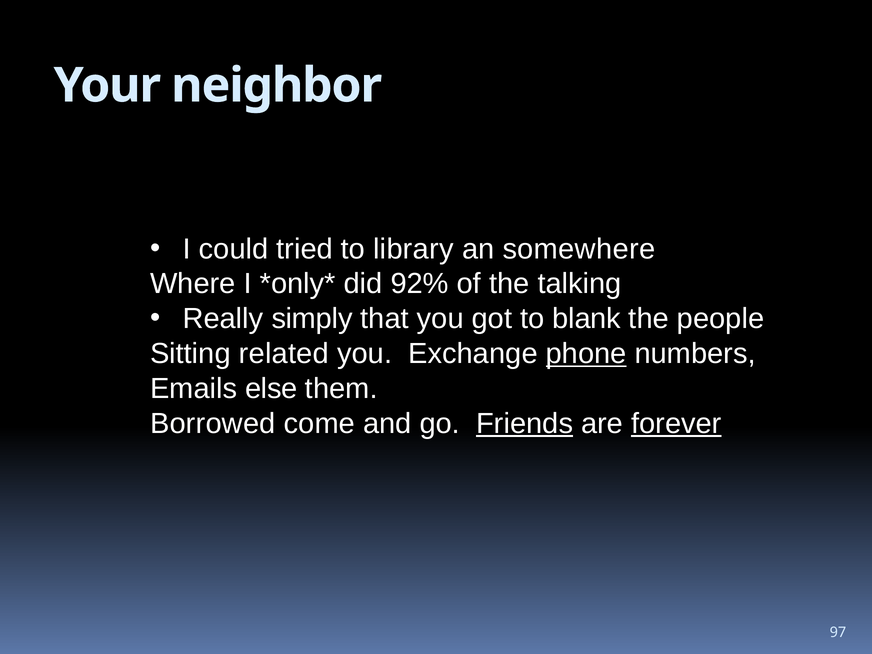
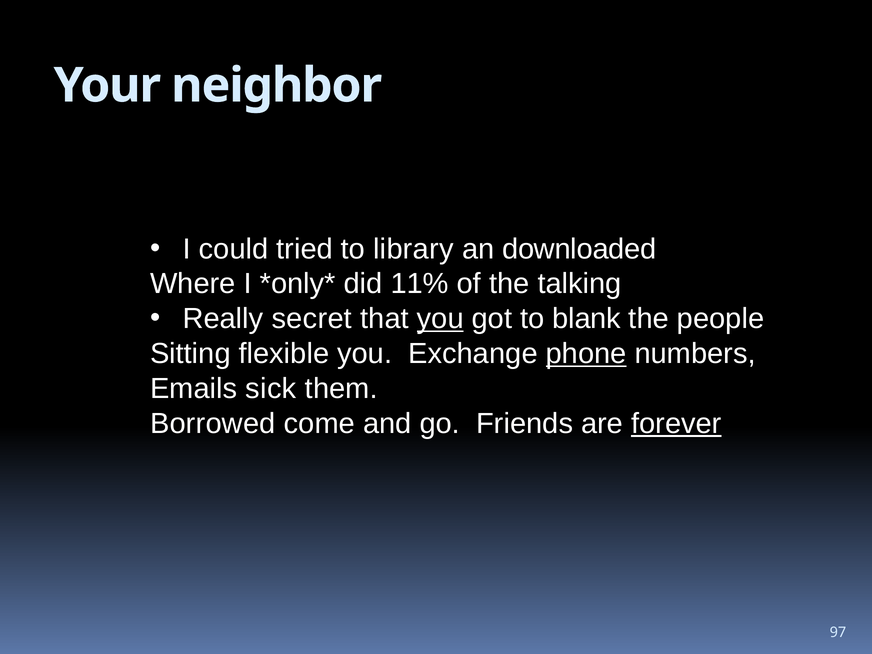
somewhere: somewhere -> downloaded (579, 249)
92%: 92% -> 11% (420, 284)
simply: simply -> secret (312, 319)
you underline: none -> present (440, 319)
related: related -> flexible (284, 354)
else: else -> sick (271, 389)
Friends underline: present -> none (525, 423)
